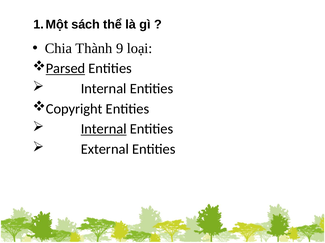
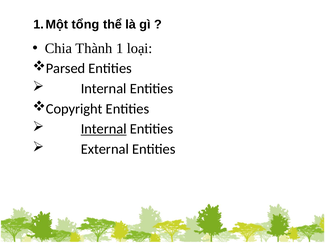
sách: sách -> tổng (85, 24)
9: 9 -> 1 (120, 48)
Parsed underline: present -> none (66, 69)
